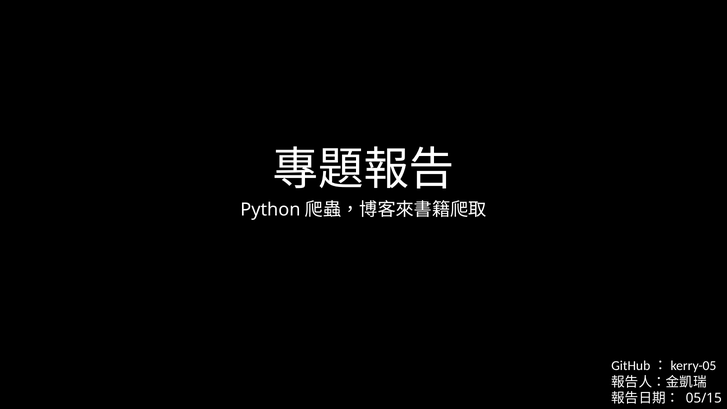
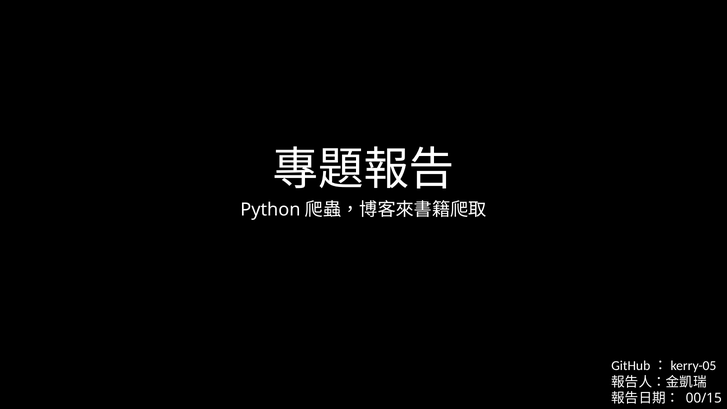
05/15: 05/15 -> 00/15 (704, 398)
